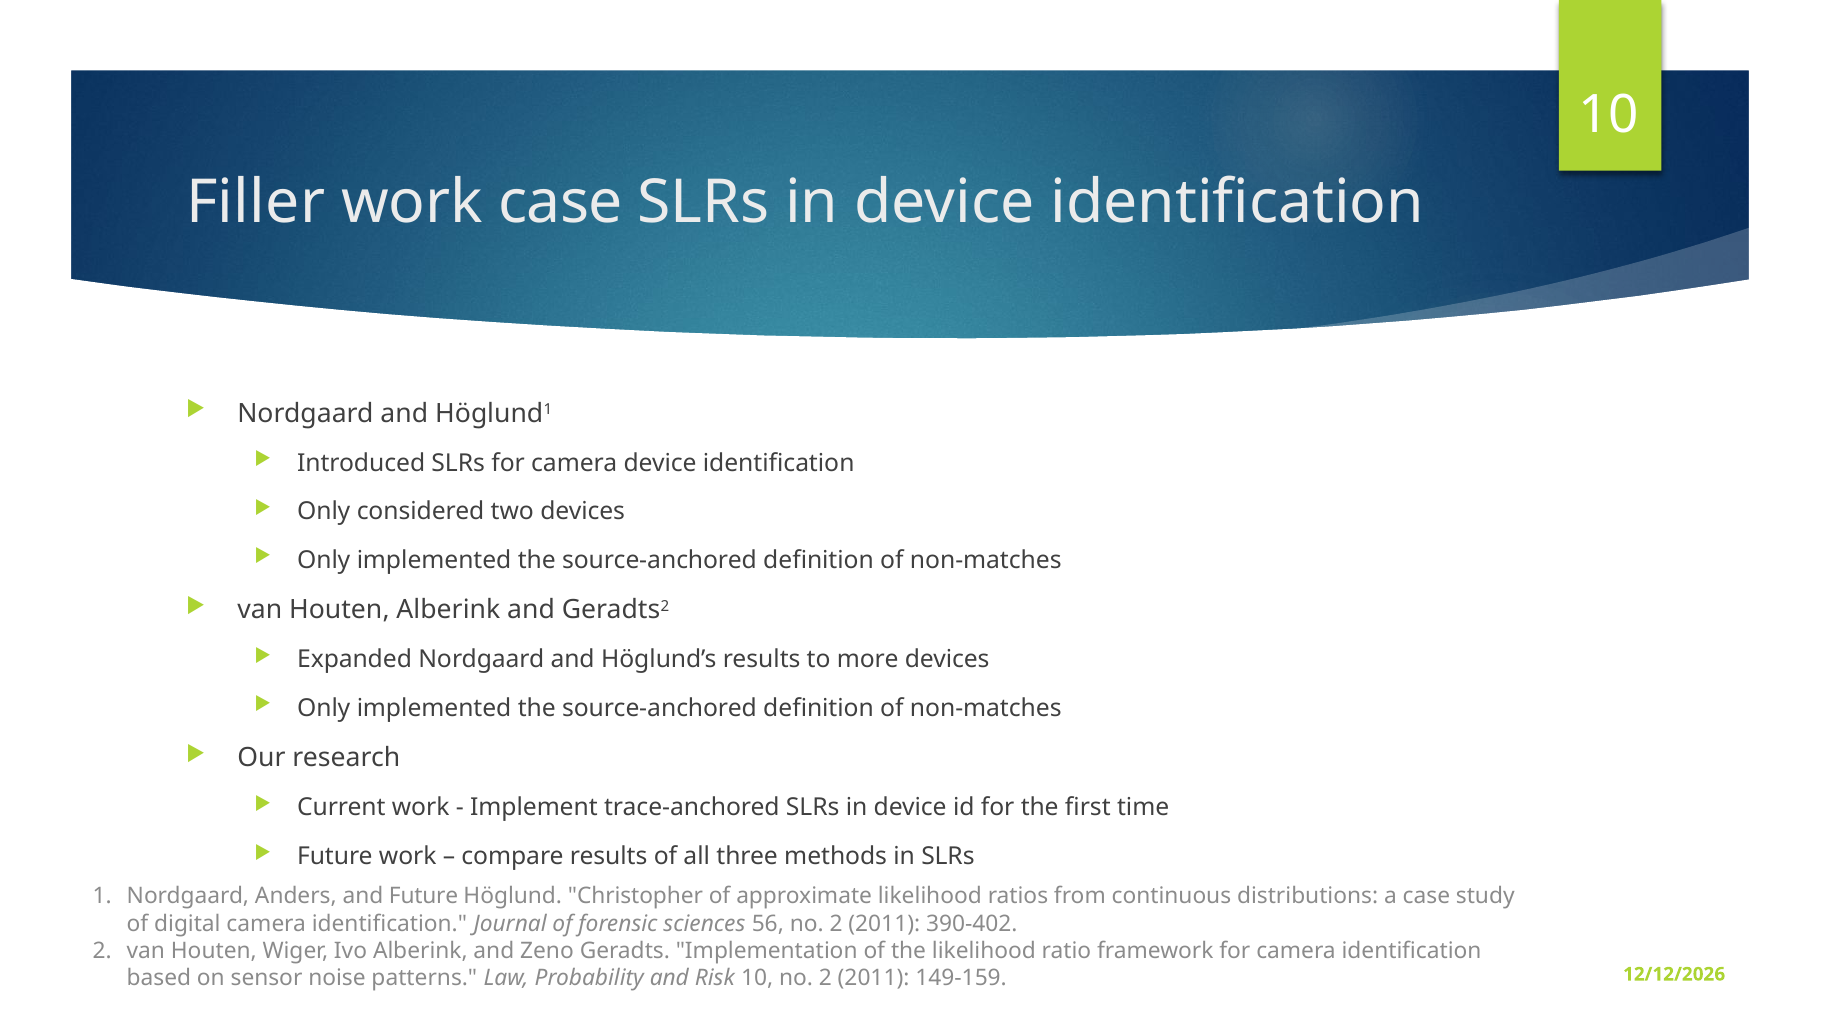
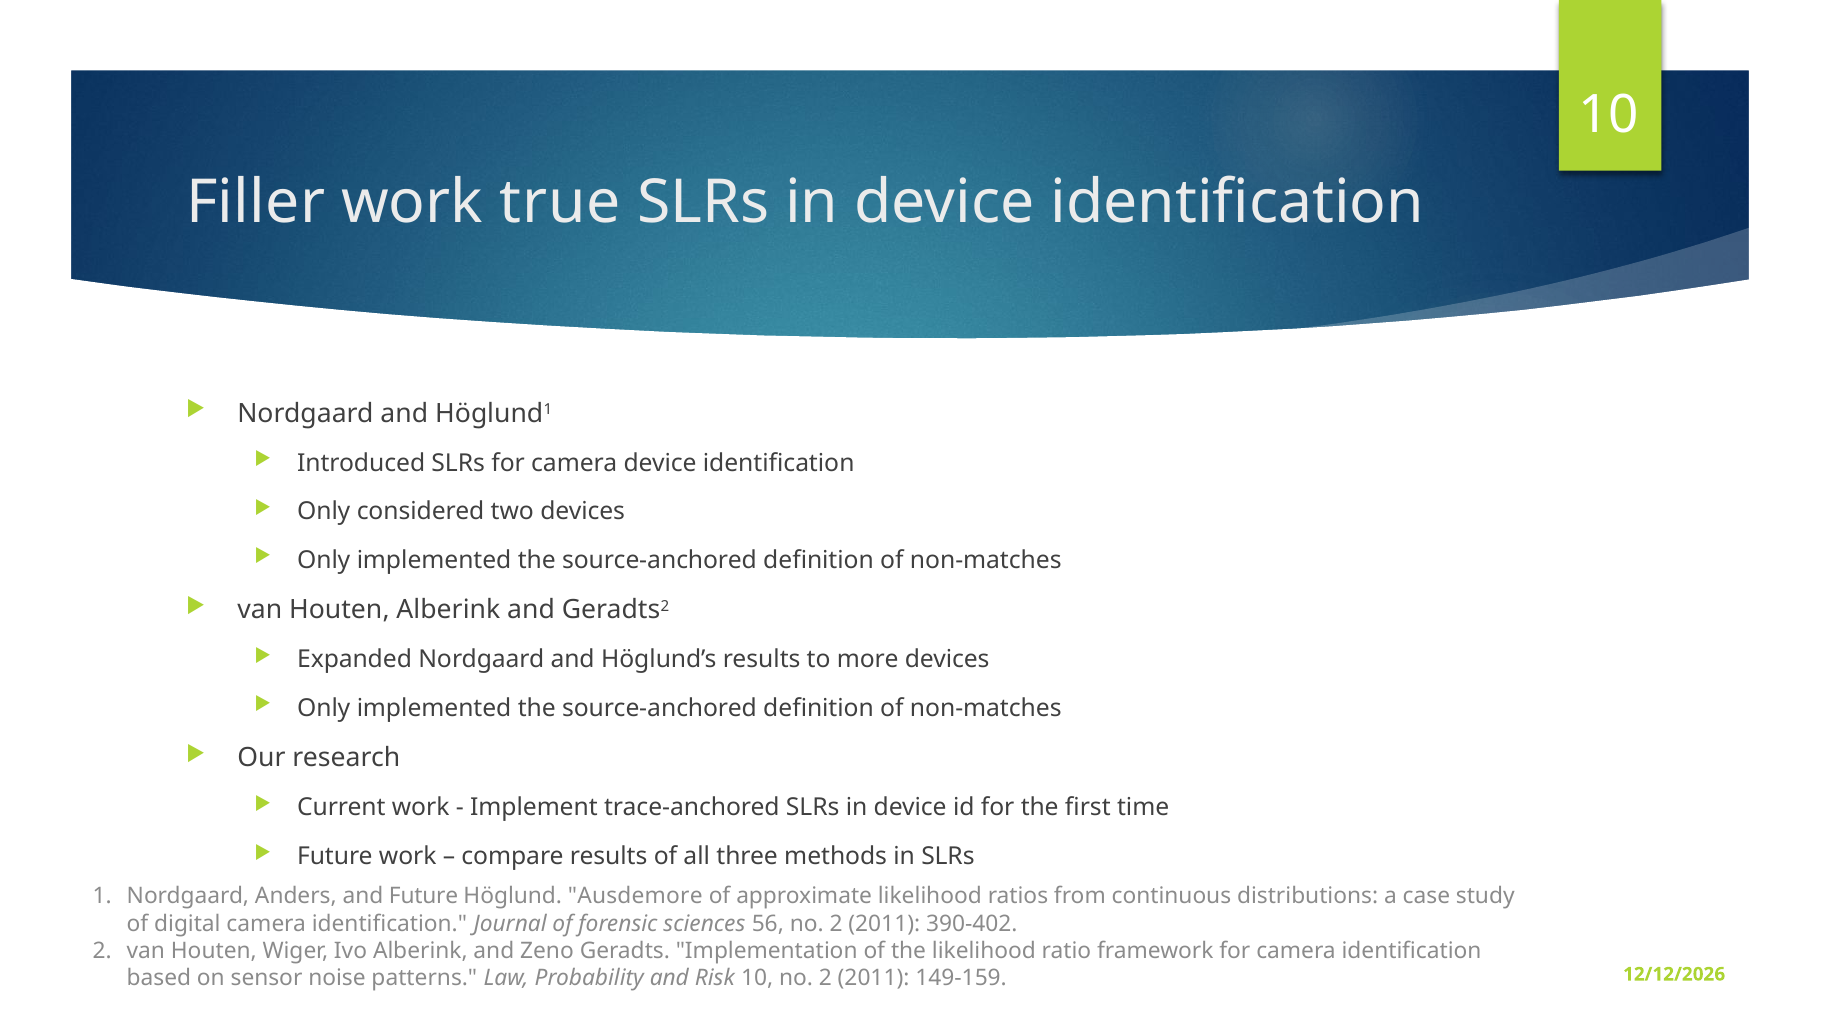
work case: case -> true (560, 202)
Christopher: Christopher -> Ausdemore (635, 897)
